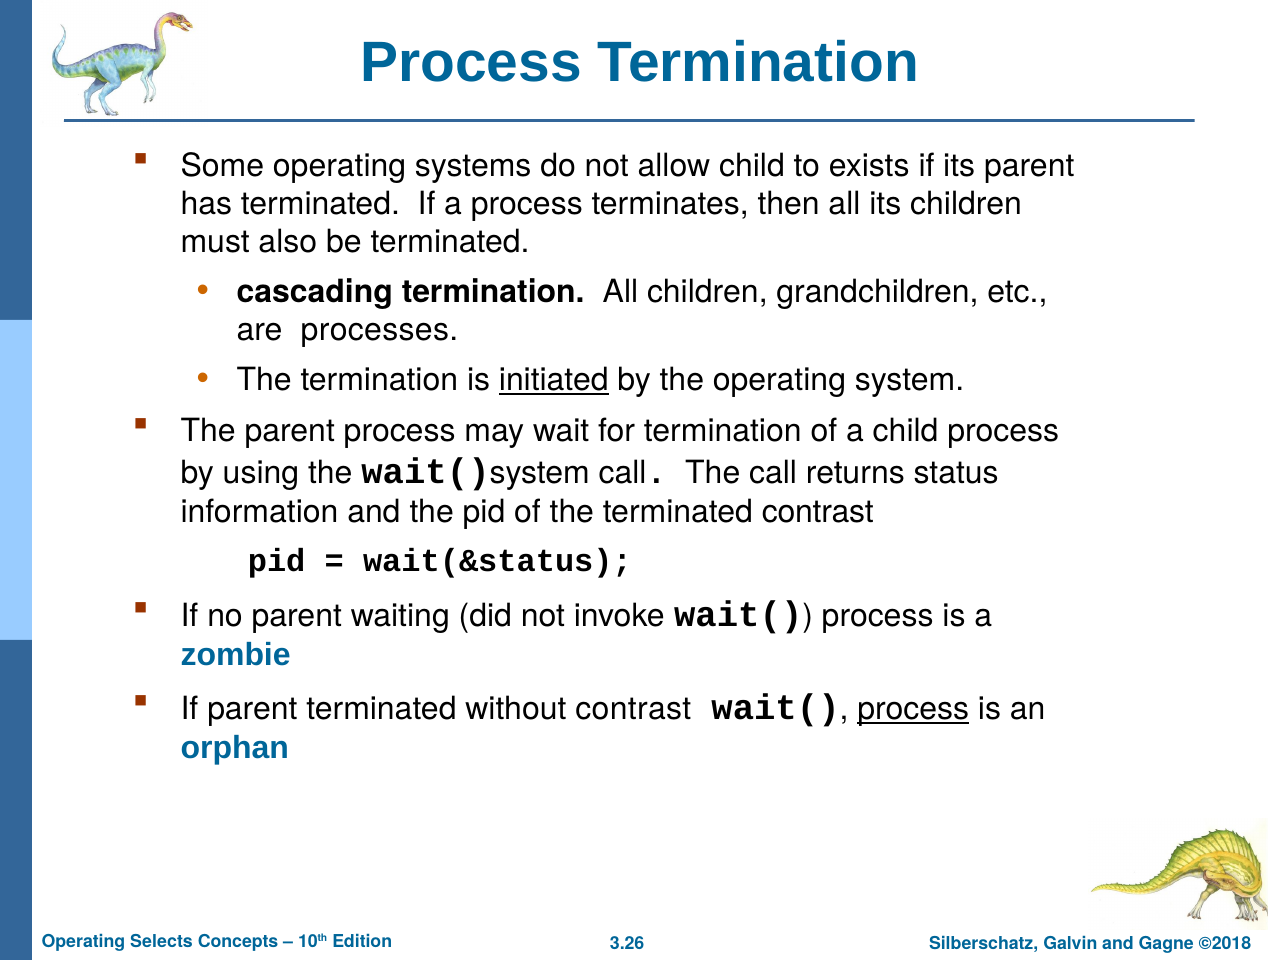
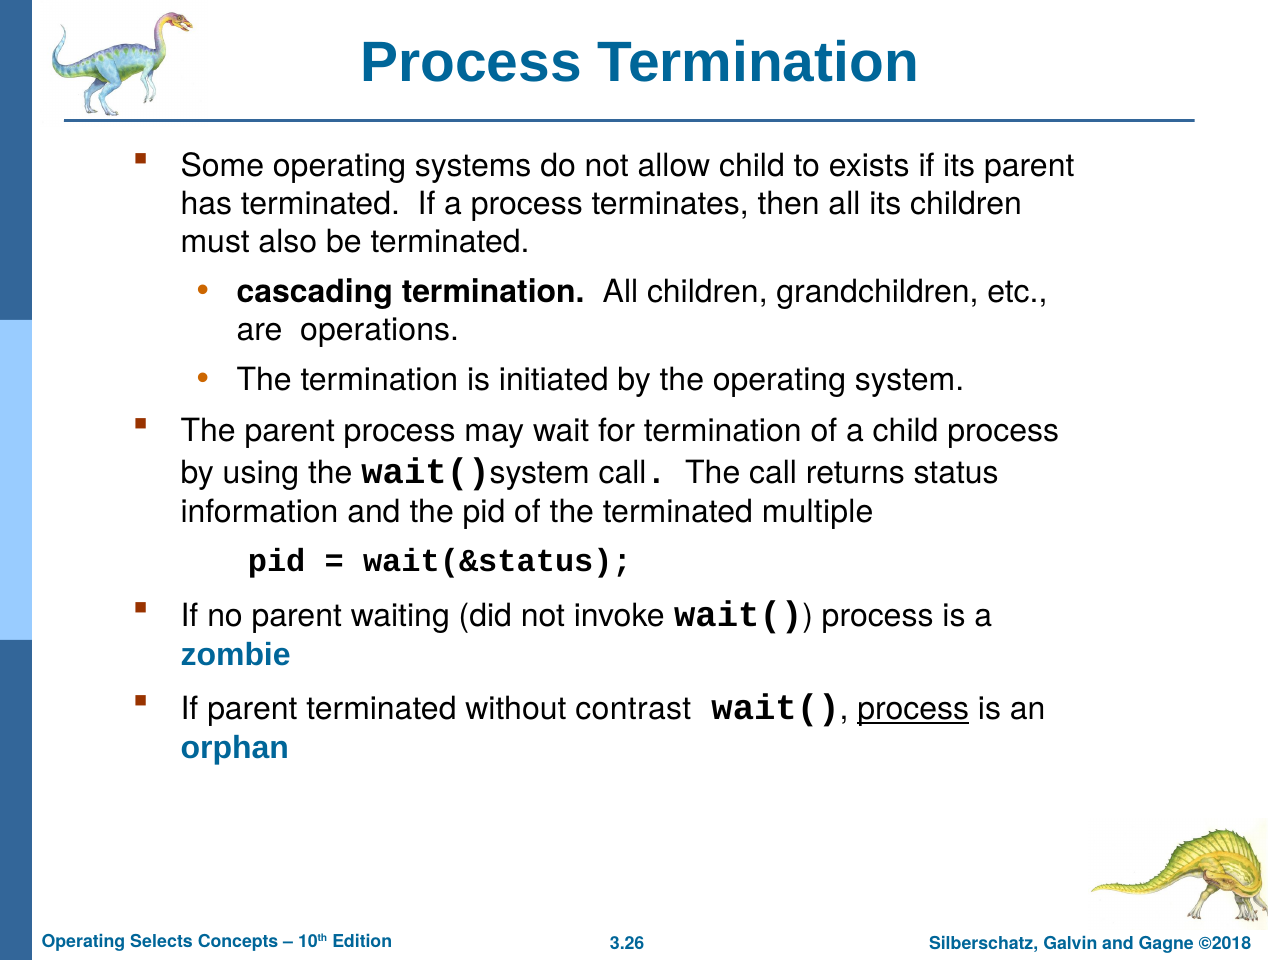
processes: processes -> operations (380, 330)
initiated underline: present -> none (554, 380)
terminated contrast: contrast -> multiple (818, 512)
